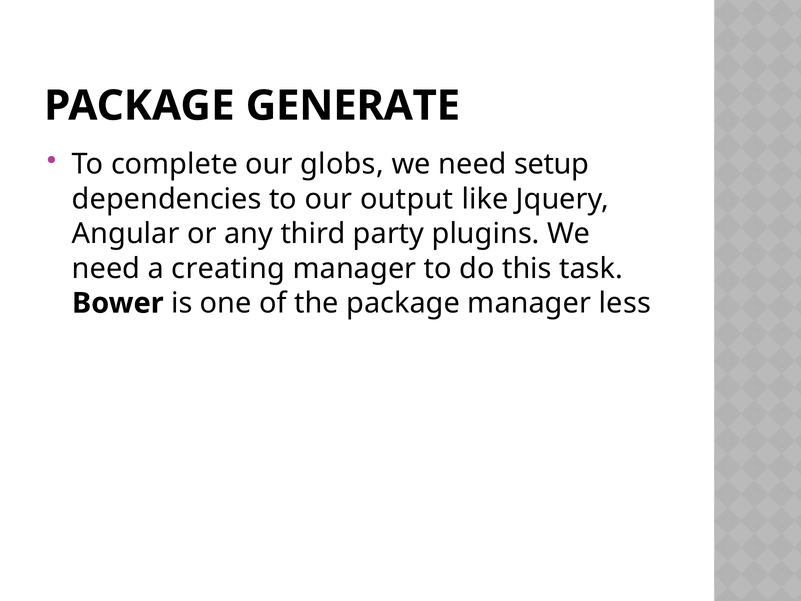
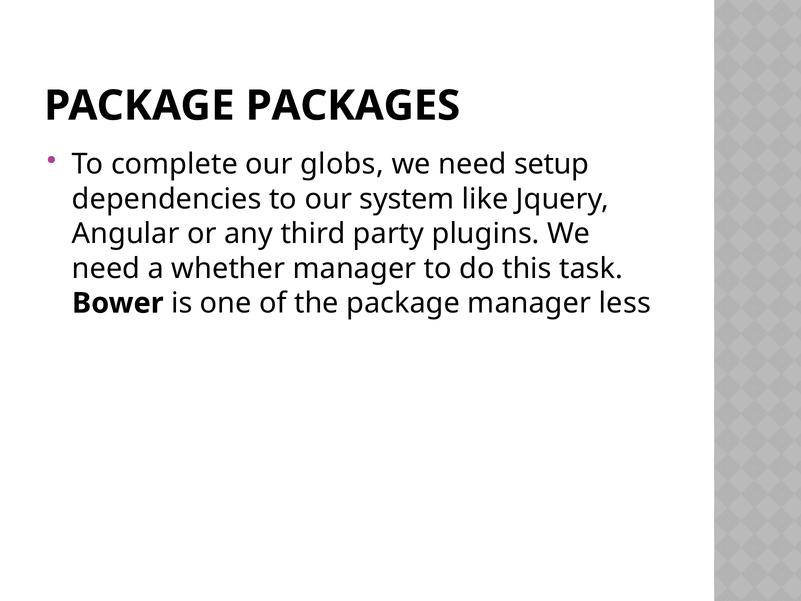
GENERATE: GENERATE -> PACKAGES (353, 106)
output: output -> system (407, 199)
creating: creating -> whether (228, 268)
